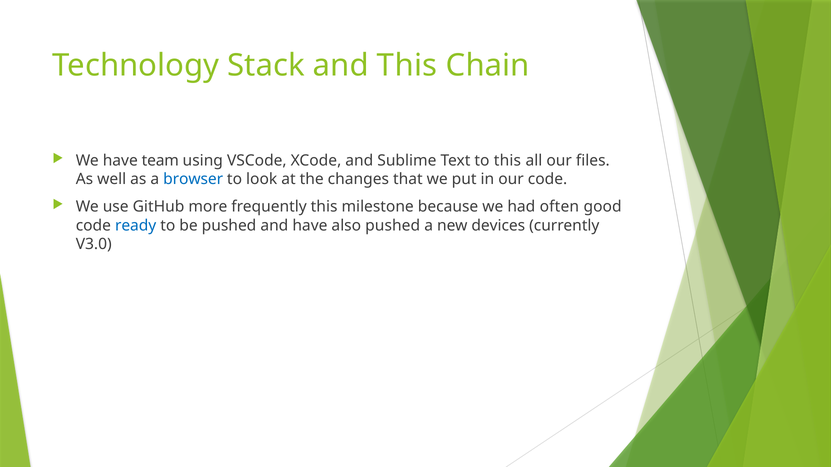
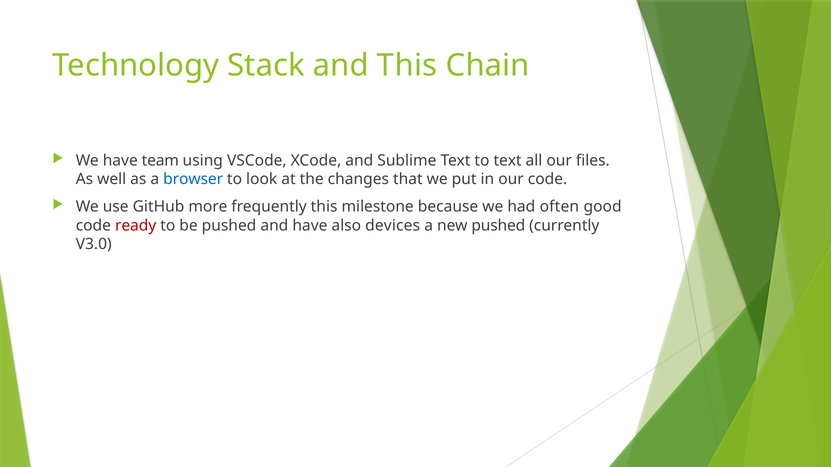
to this: this -> text (508, 161)
ready colour: blue -> red (136, 226)
also pushed: pushed -> devices (393, 226)
new devices: devices -> pushed (498, 226)
